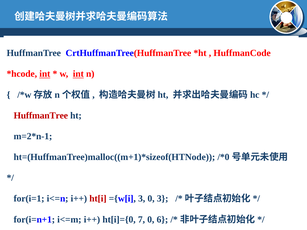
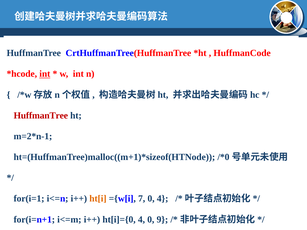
int underline: present -> none (78, 74)
ht[i colour: red -> orange (98, 199)
={w[i 3: 3 -> 7 (142, 199)
0 3: 3 -> 4 (163, 199)
ht[i]={0 7: 7 -> 4 (141, 220)
6: 6 -> 9 (162, 220)
